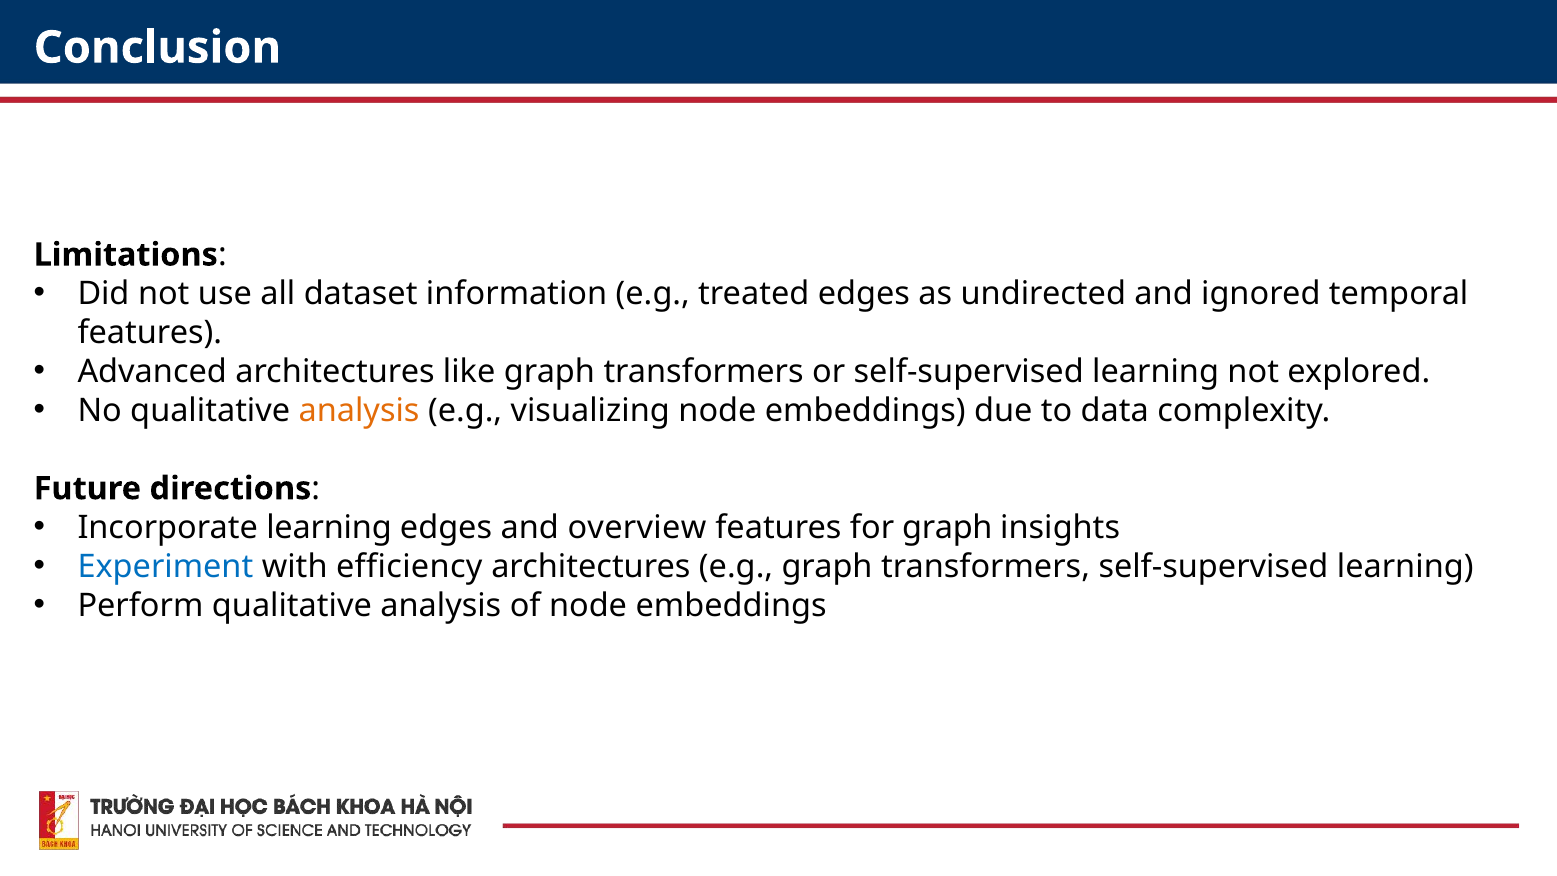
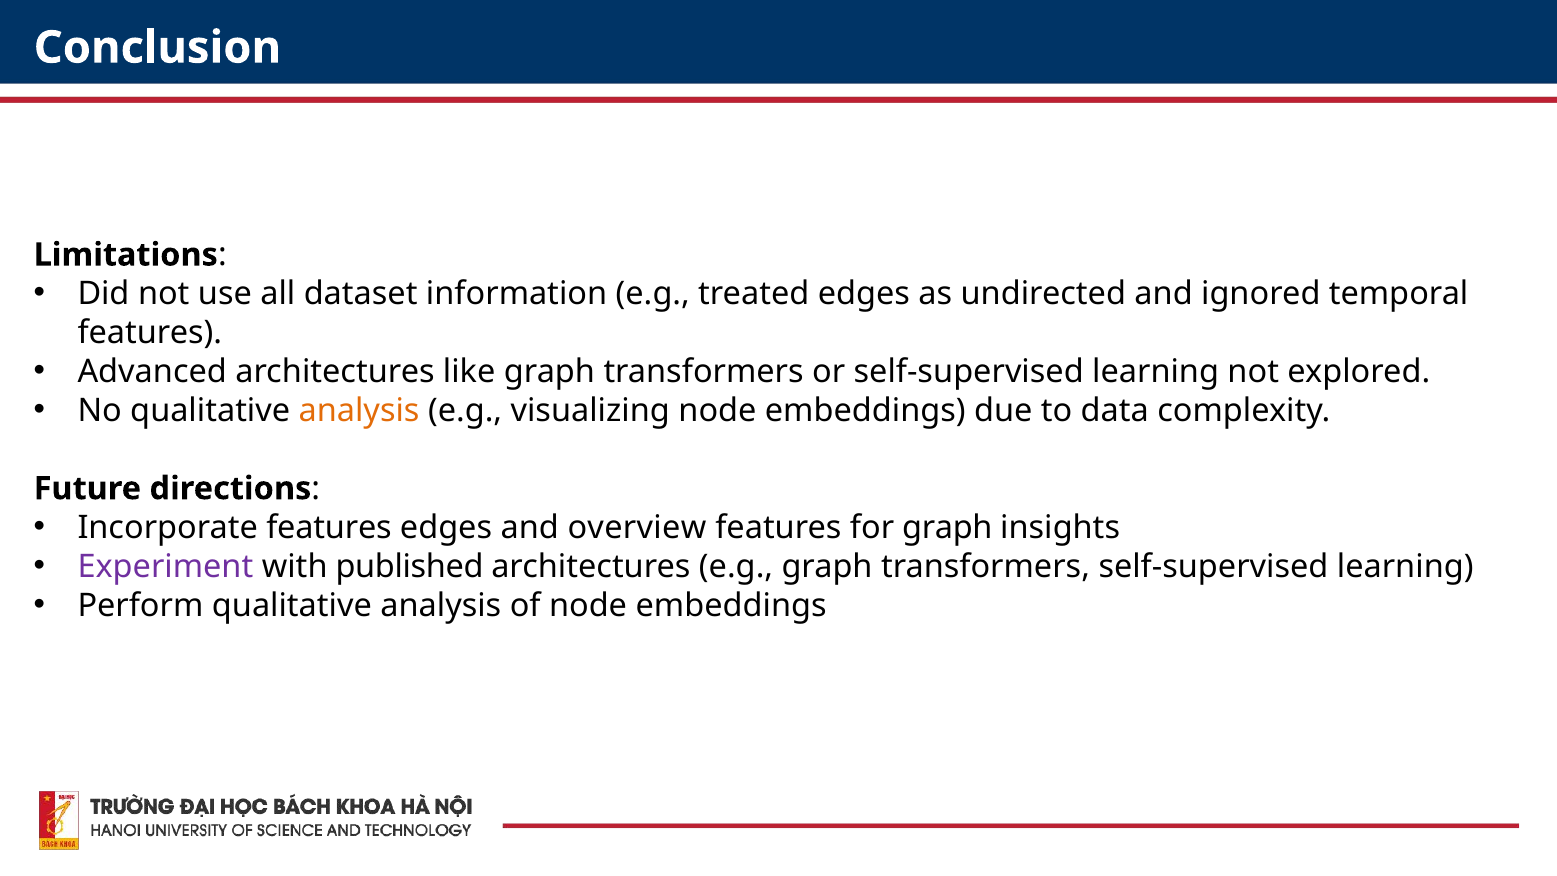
Incorporate learning: learning -> features (329, 527)
Experiment colour: blue -> purple (165, 566)
efficiency: efficiency -> published (410, 566)
